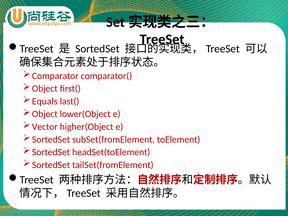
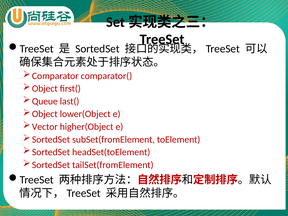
Equals: Equals -> Queue (45, 101)
